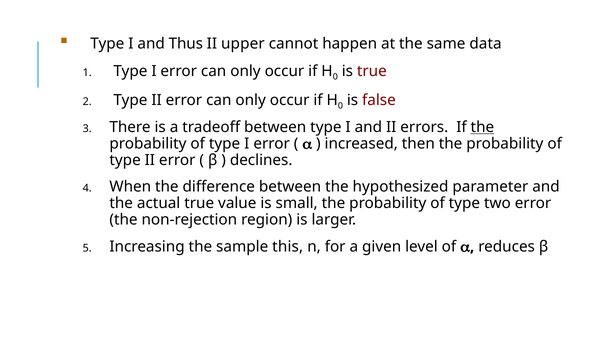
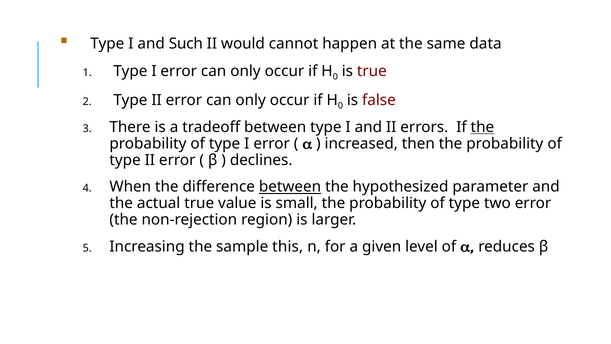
Thus: Thus -> Such (186, 44)
upper: upper -> would (243, 44)
between underline: none -> present (290, 187)
